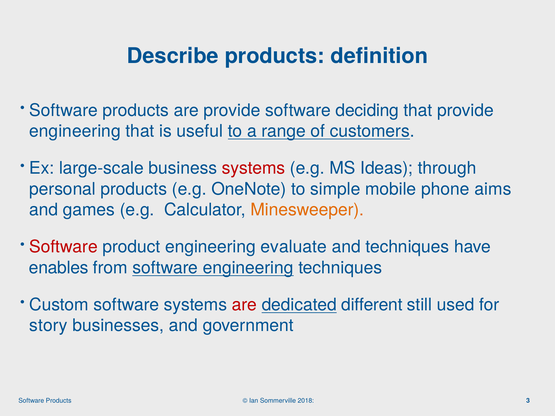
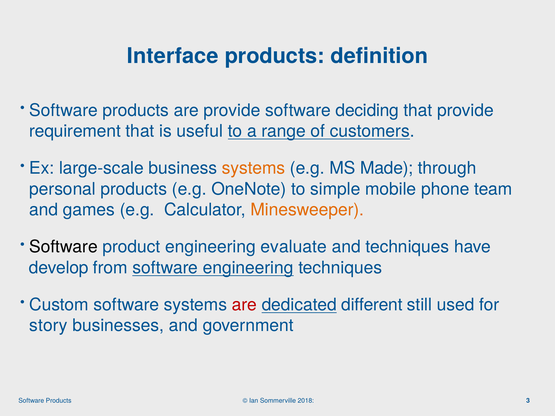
Describe: Describe -> Interface (173, 56)
engineering: engineering -> requirement (75, 131)
systems colour: red -> orange (254, 168)
Ideas: Ideas -> Made (387, 168)
aims: aims -> team (493, 189)
Software colour: red -> black (63, 247)
enables: enables -> develop (59, 268)
